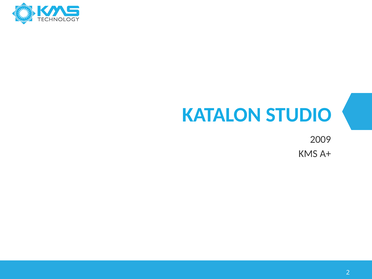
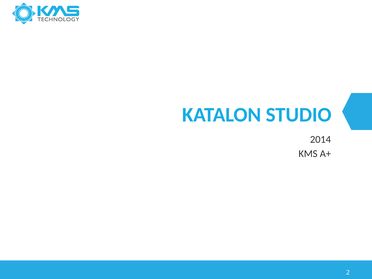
2009: 2009 -> 2014 (320, 139)
